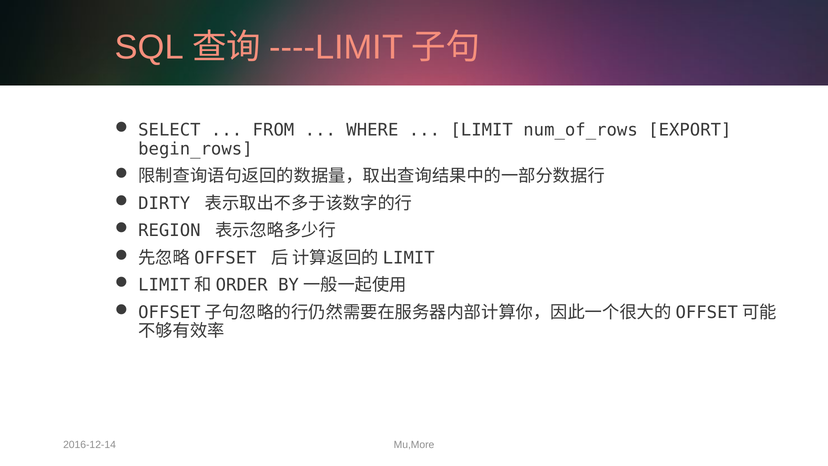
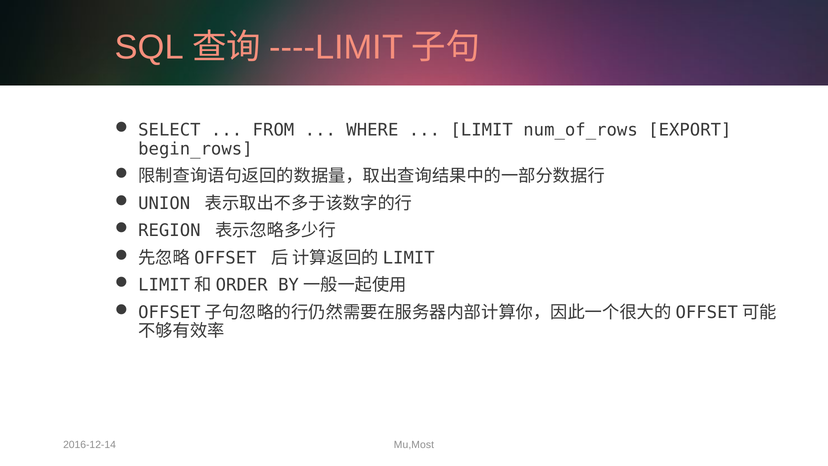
DIRTY: DIRTY -> UNION (164, 203)
Mu,More: Mu,More -> Mu,Most (414, 445)
